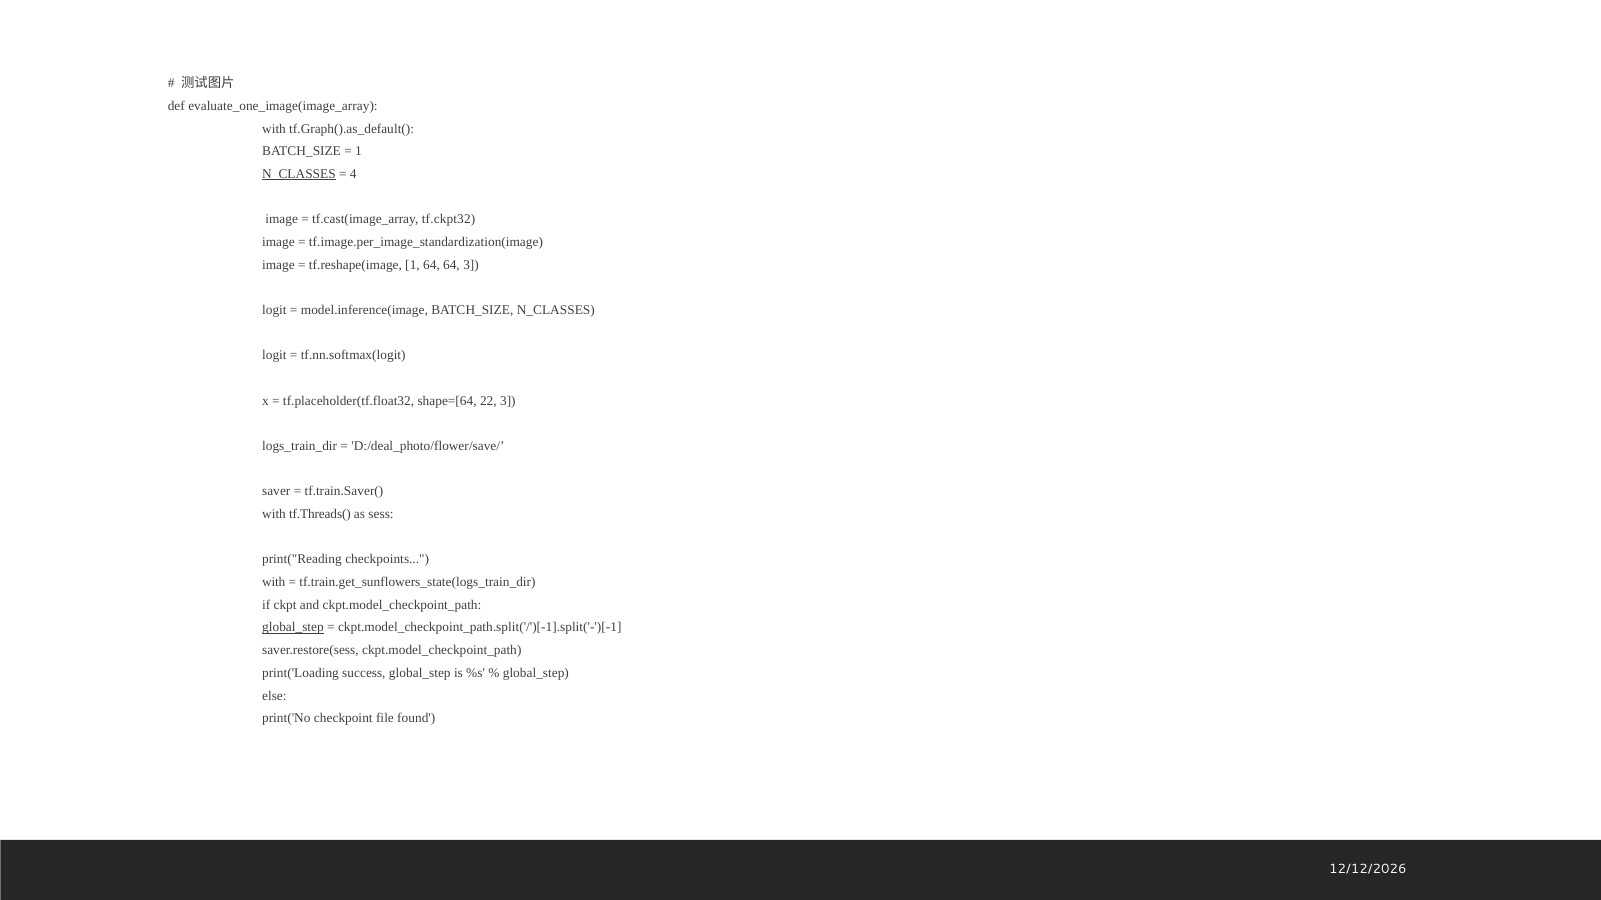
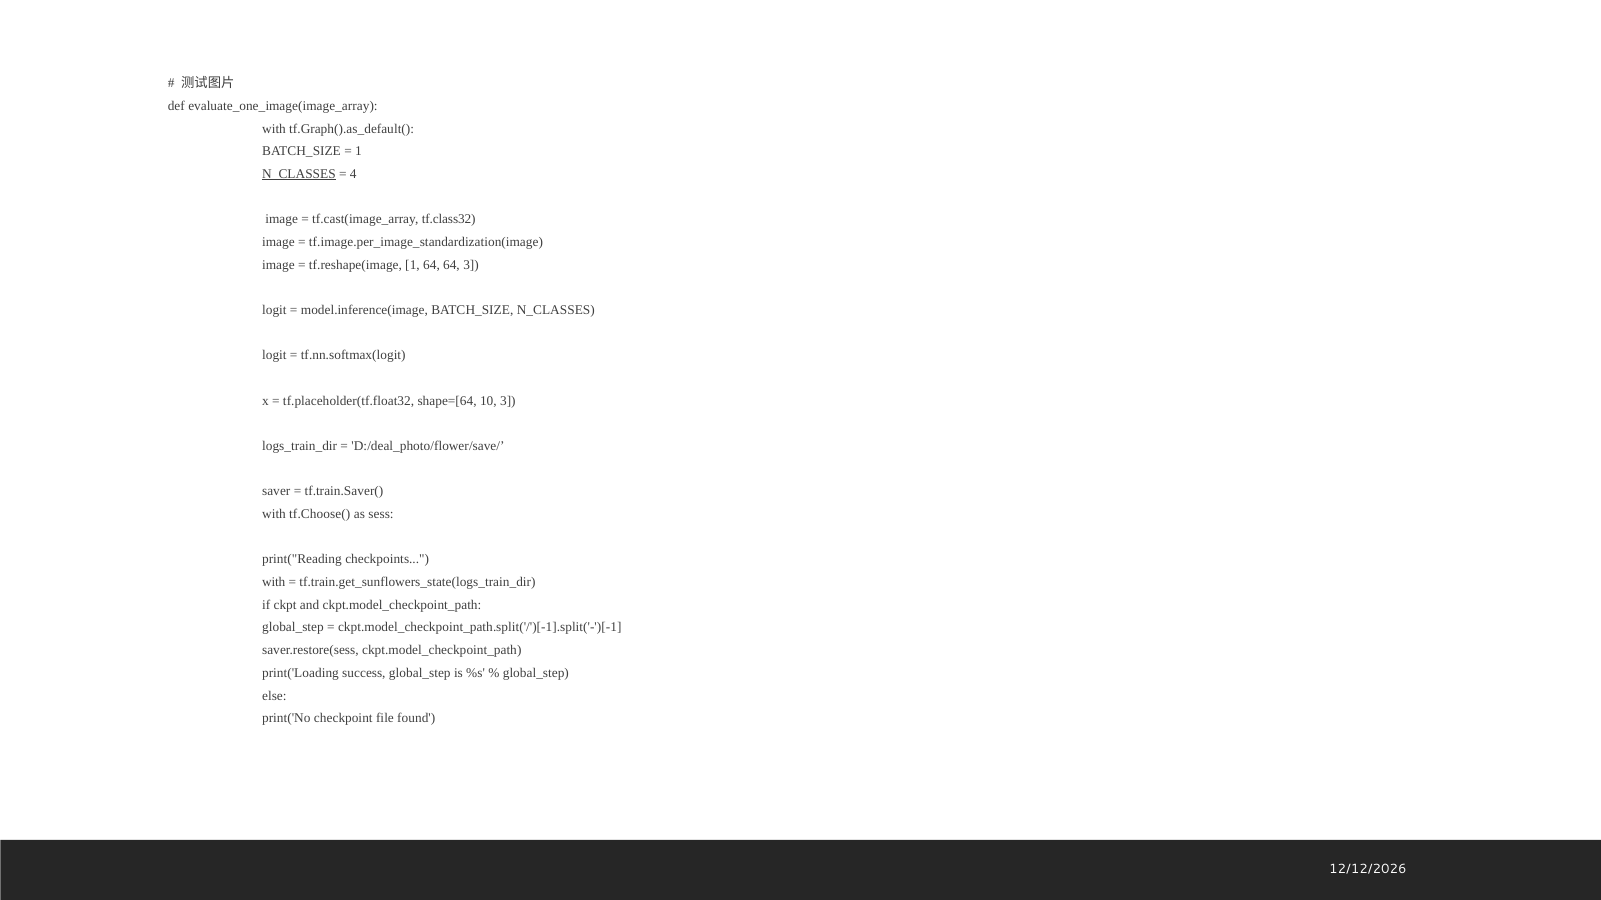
tf.ckpt32: tf.ckpt32 -> tf.class32 (449, 220)
22: 22 -> 10 (488, 401)
tf.Threads(: tf.Threads( -> tf.Choose( (320, 515)
global_step underline: present -> none (293, 628)
